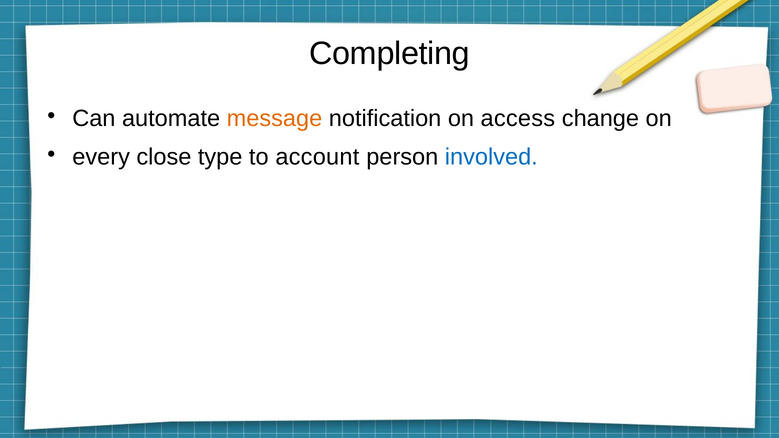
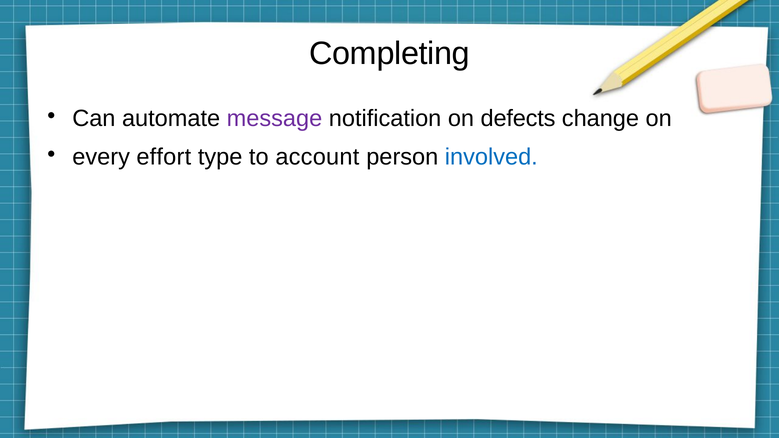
message colour: orange -> purple (274, 118)
access: access -> defects (518, 118)
close: close -> effort (164, 157)
